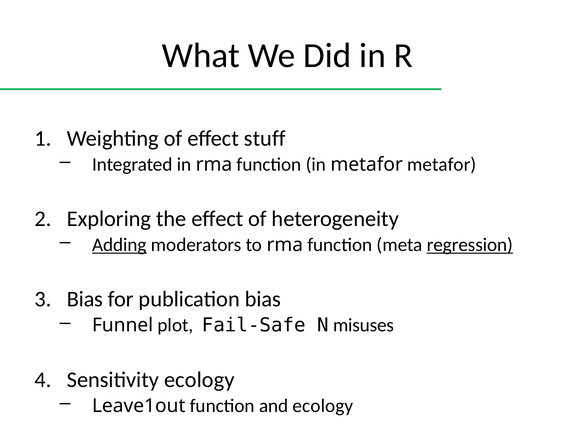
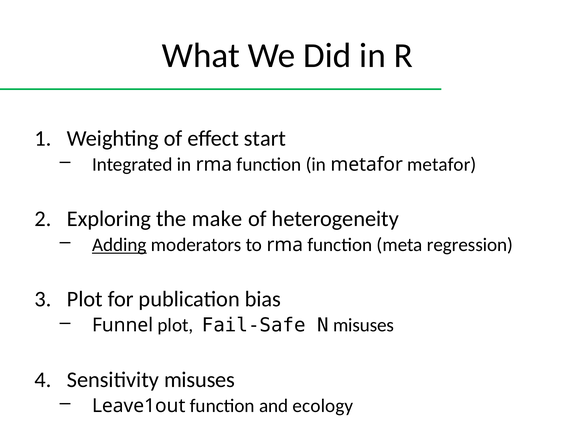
stuff: stuff -> start (265, 138)
the effect: effect -> make (217, 219)
regression underline: present -> none (470, 245)
Bias: Bias -> Plot (85, 299)
Sensitivity ecology: ecology -> misuses (199, 380)
